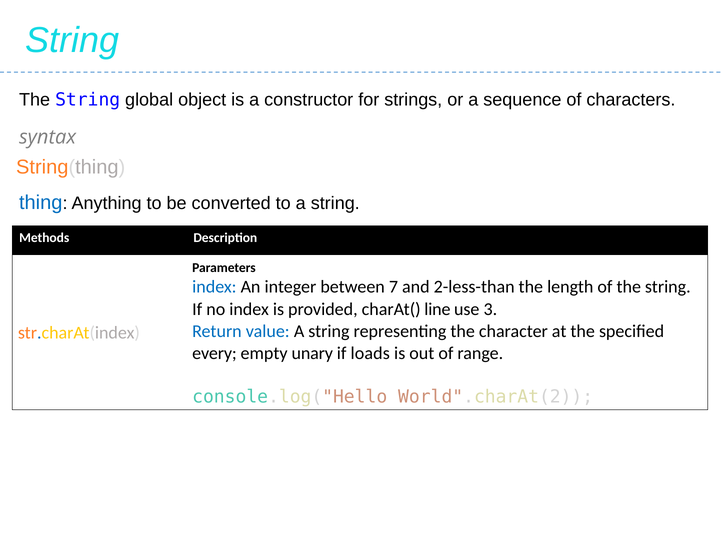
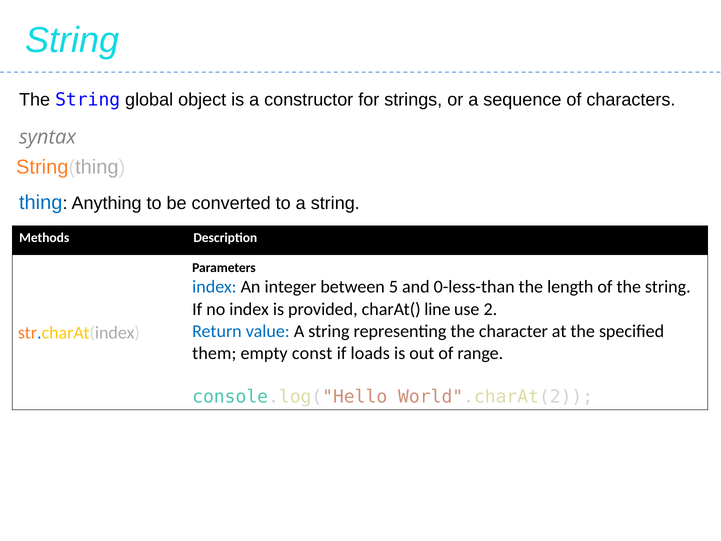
7: 7 -> 5 (393, 287)
2-less-than: 2-less-than -> 0-less-than (474, 287)
3: 3 -> 2 (490, 309)
every: every -> them (214, 353)
unary: unary -> const (312, 353)
